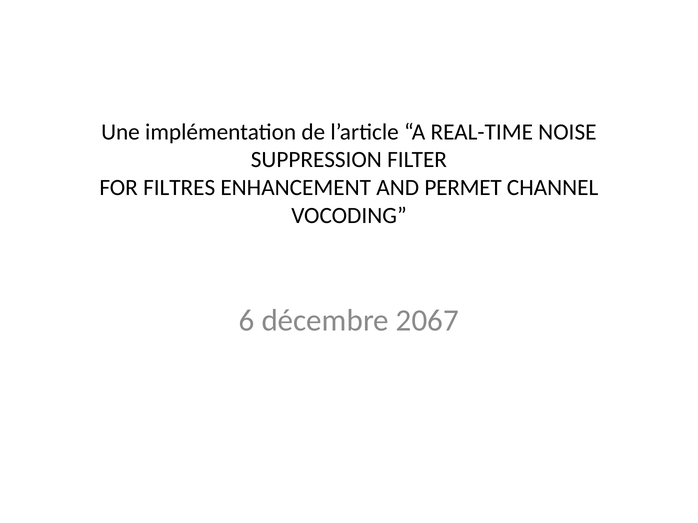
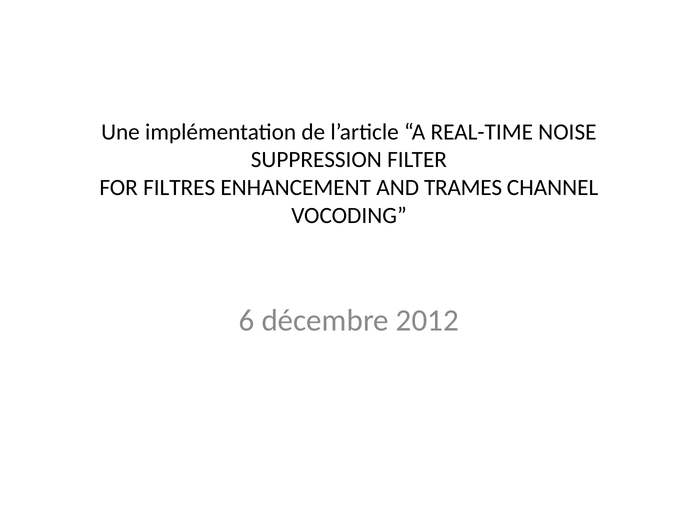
PERMET: PERMET -> TRAMES (463, 188)
2067: 2067 -> 2012 (427, 321)
